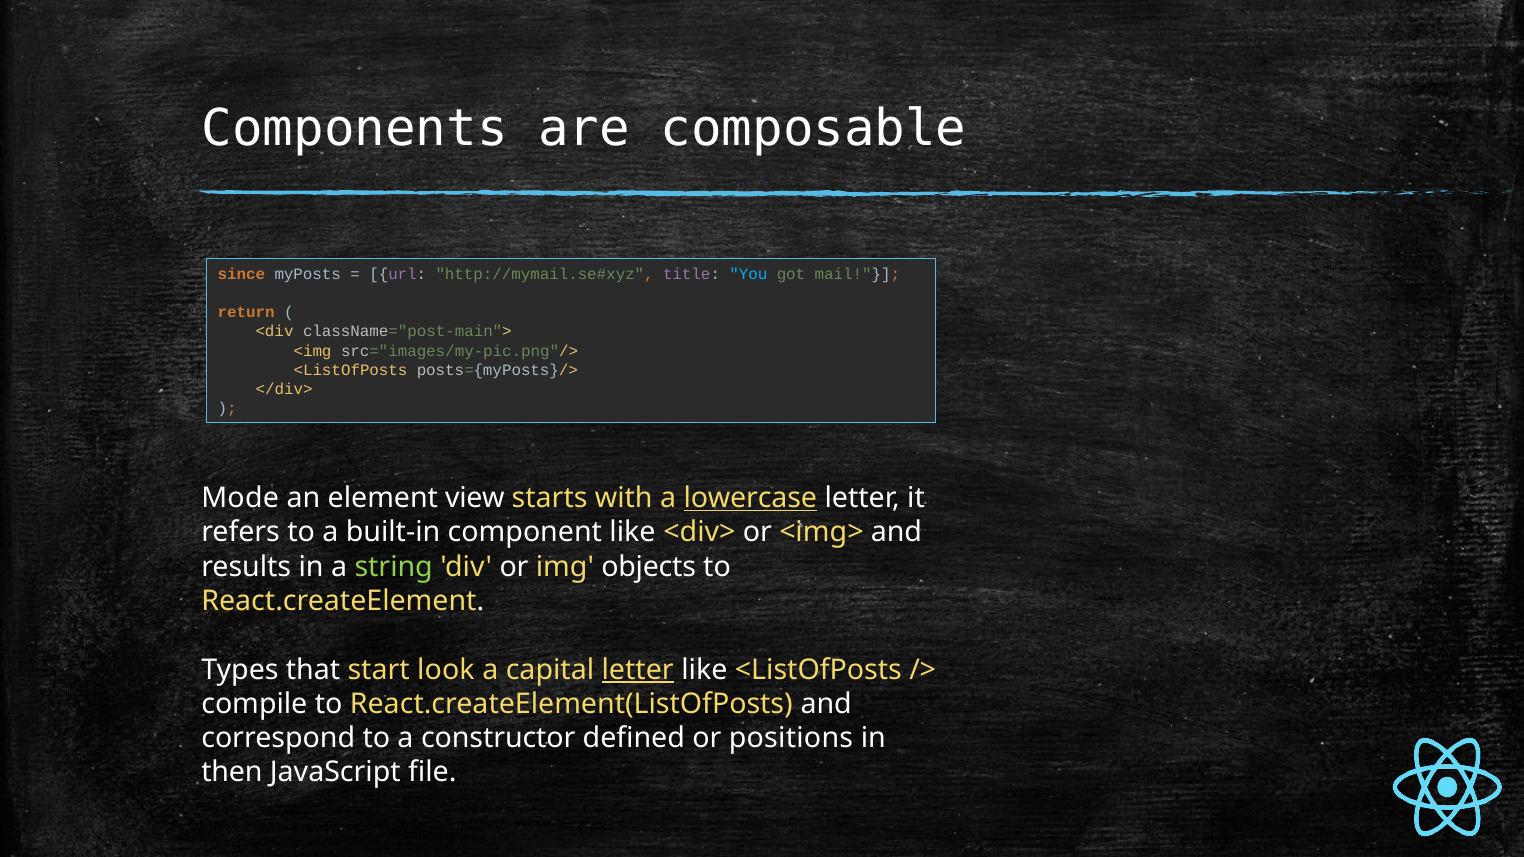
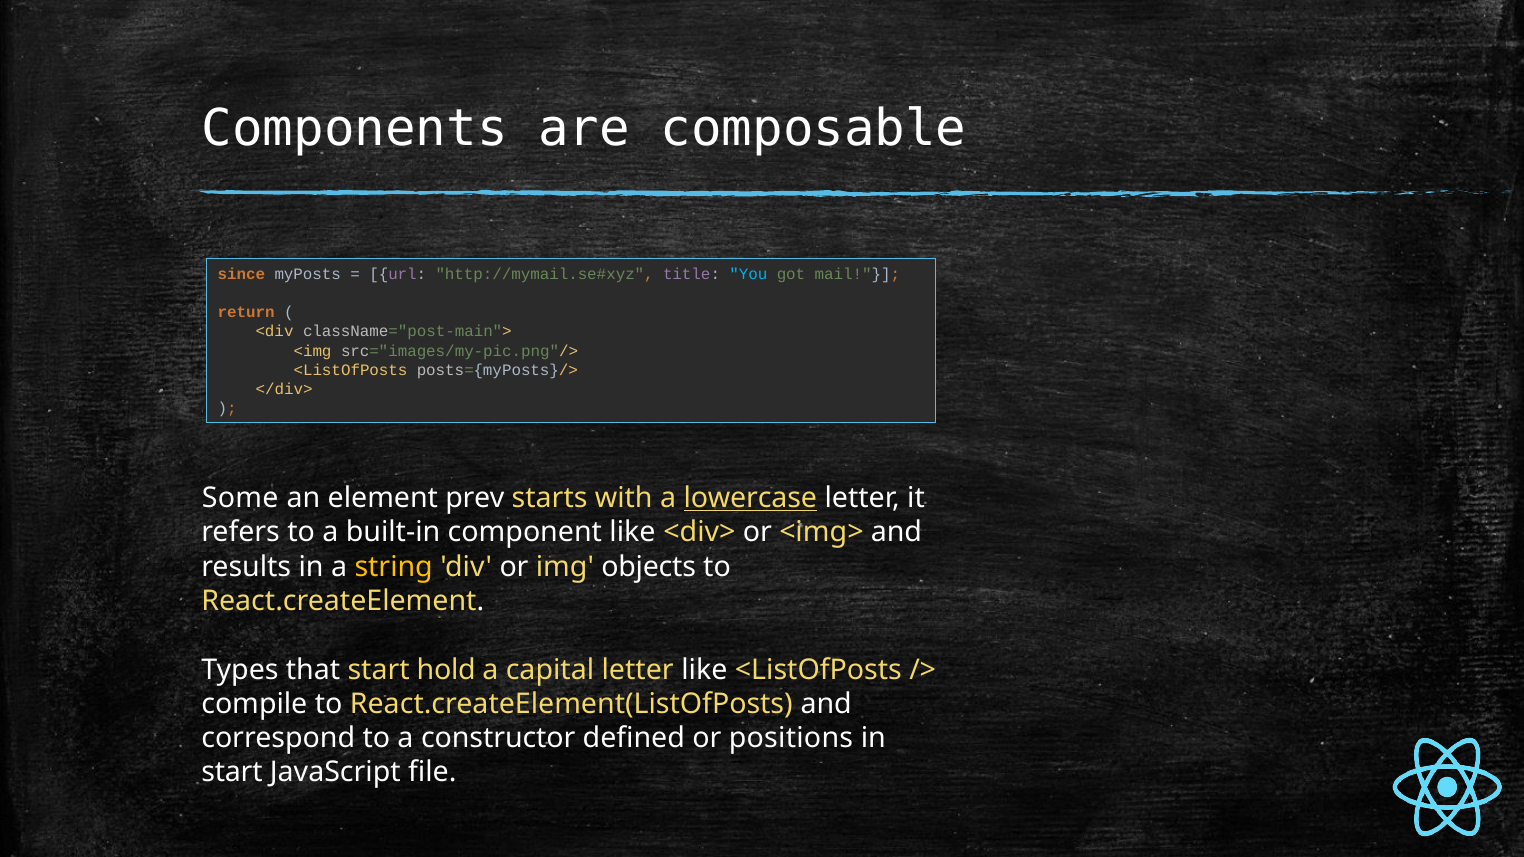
Mode: Mode -> Some (240, 498)
view: view -> prev (475, 498)
string colour: light green -> yellow (394, 567)
look: look -> hold (446, 670)
letter underline: present -> none (638, 670)
then: then -> start (232, 773)
